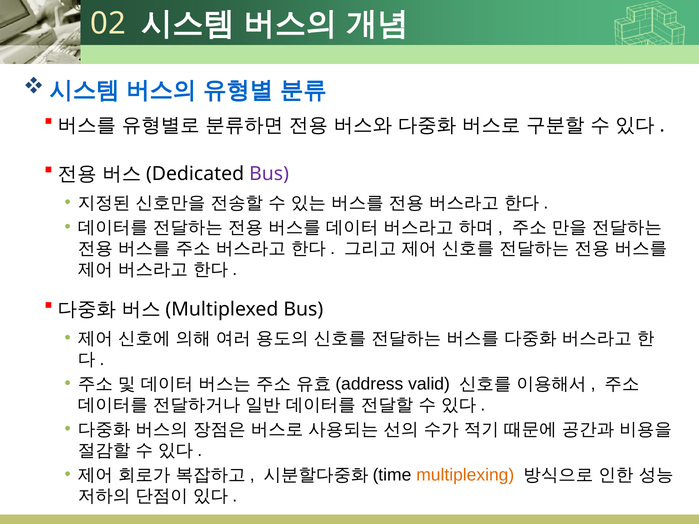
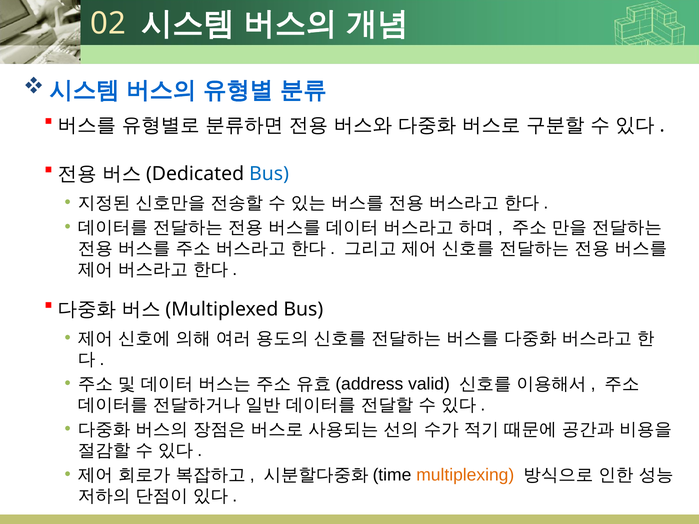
Bus colour: purple -> blue (269, 174)
